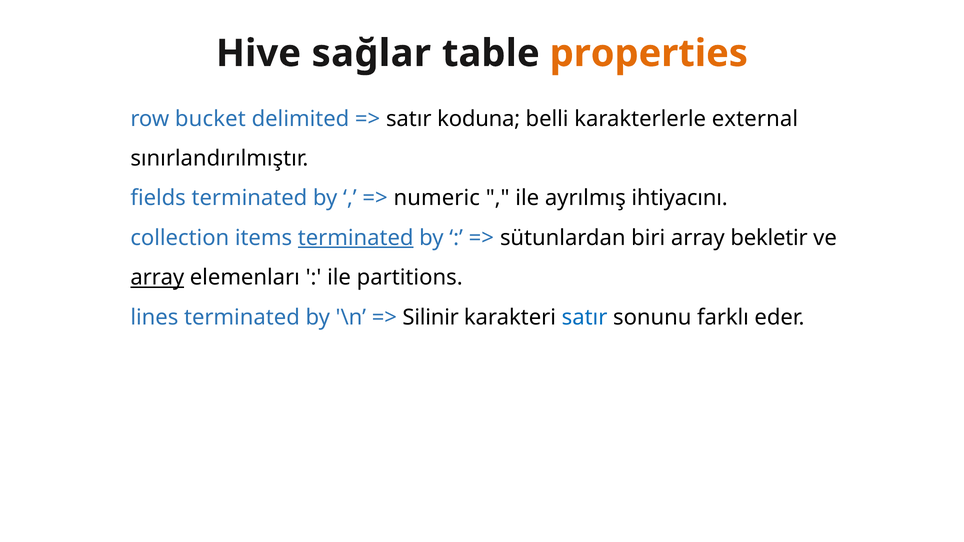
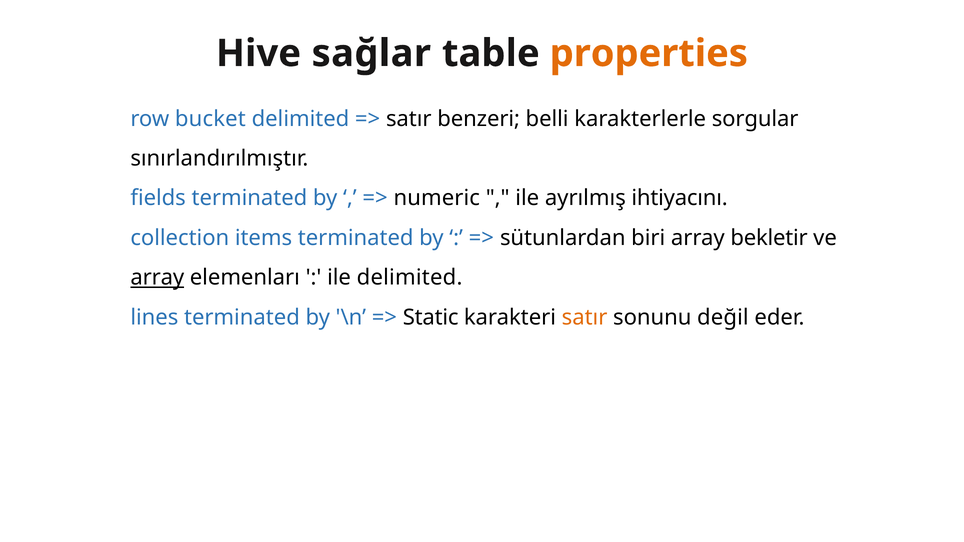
koduna: koduna -> benzeri (479, 119)
external: external -> sorgular (755, 119)
terminated underline: present -> none (356, 238)
ile partitions: partitions -> delimited (410, 278)
Silinir: Silinir -> Static (431, 317)
satır colour: blue -> orange (585, 317)
farklı: farklı -> değil (723, 317)
